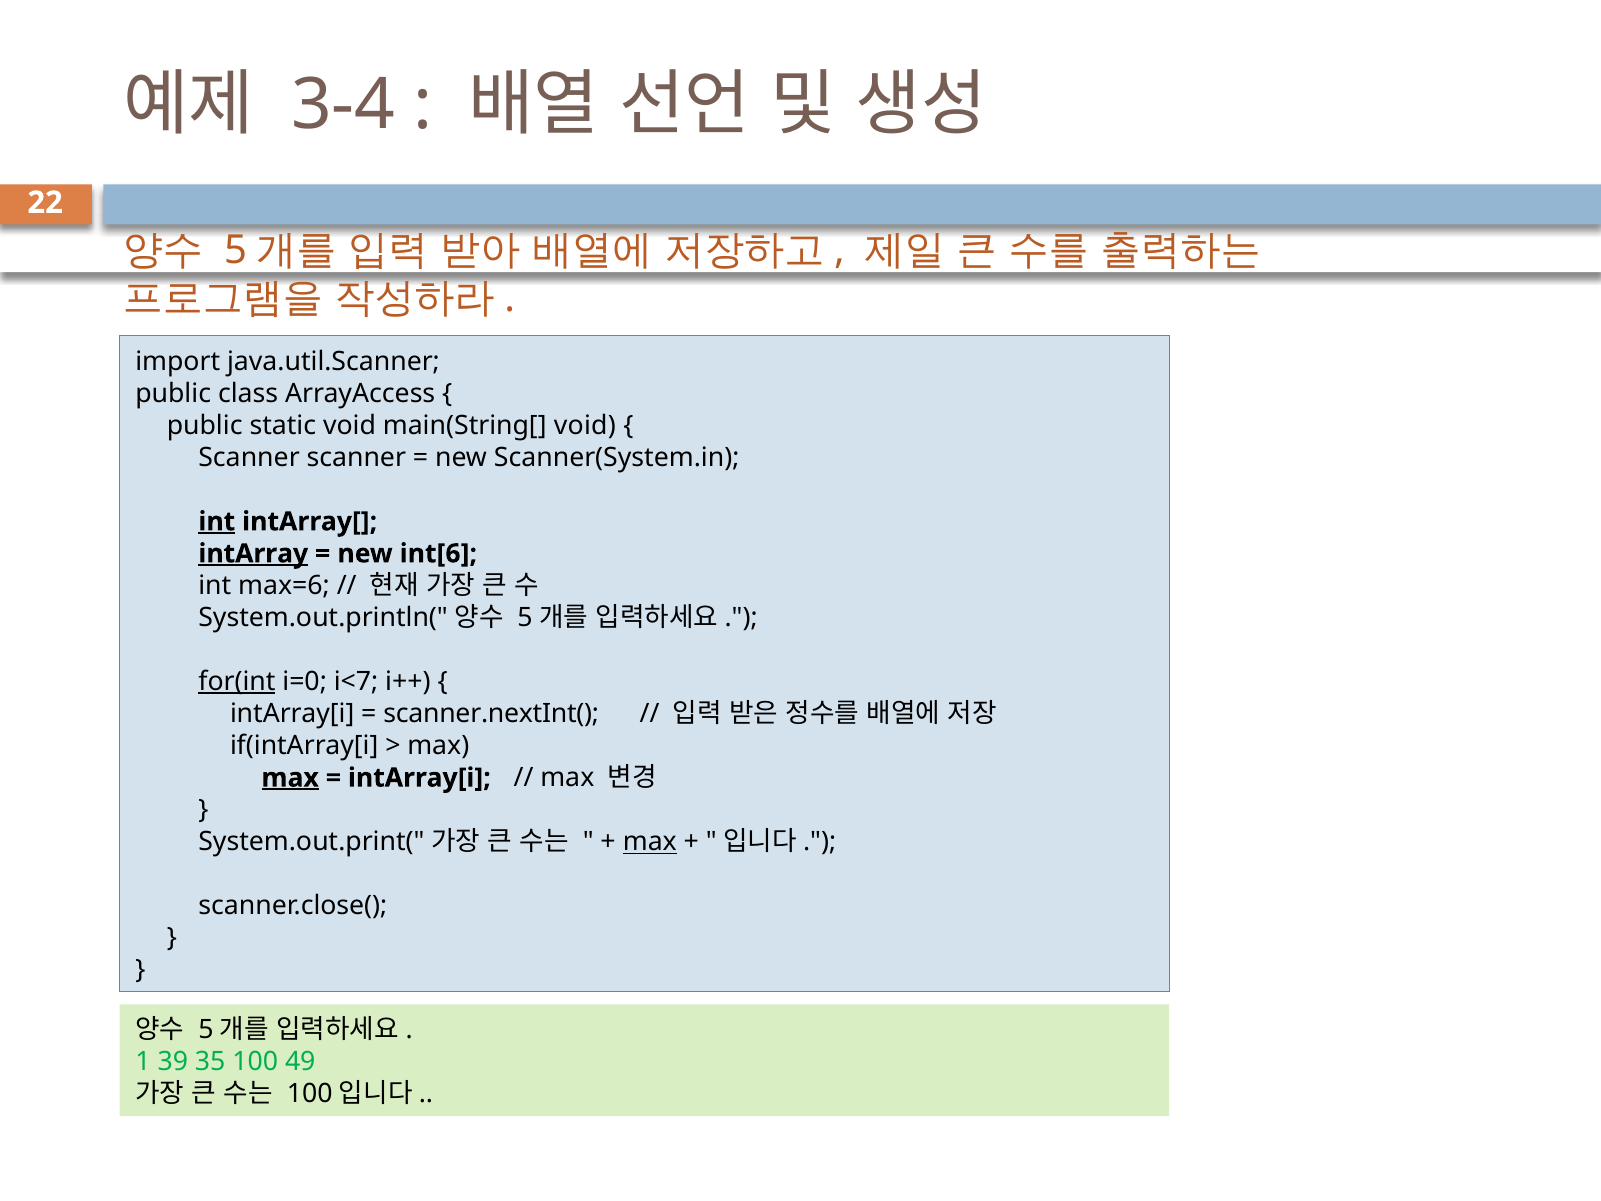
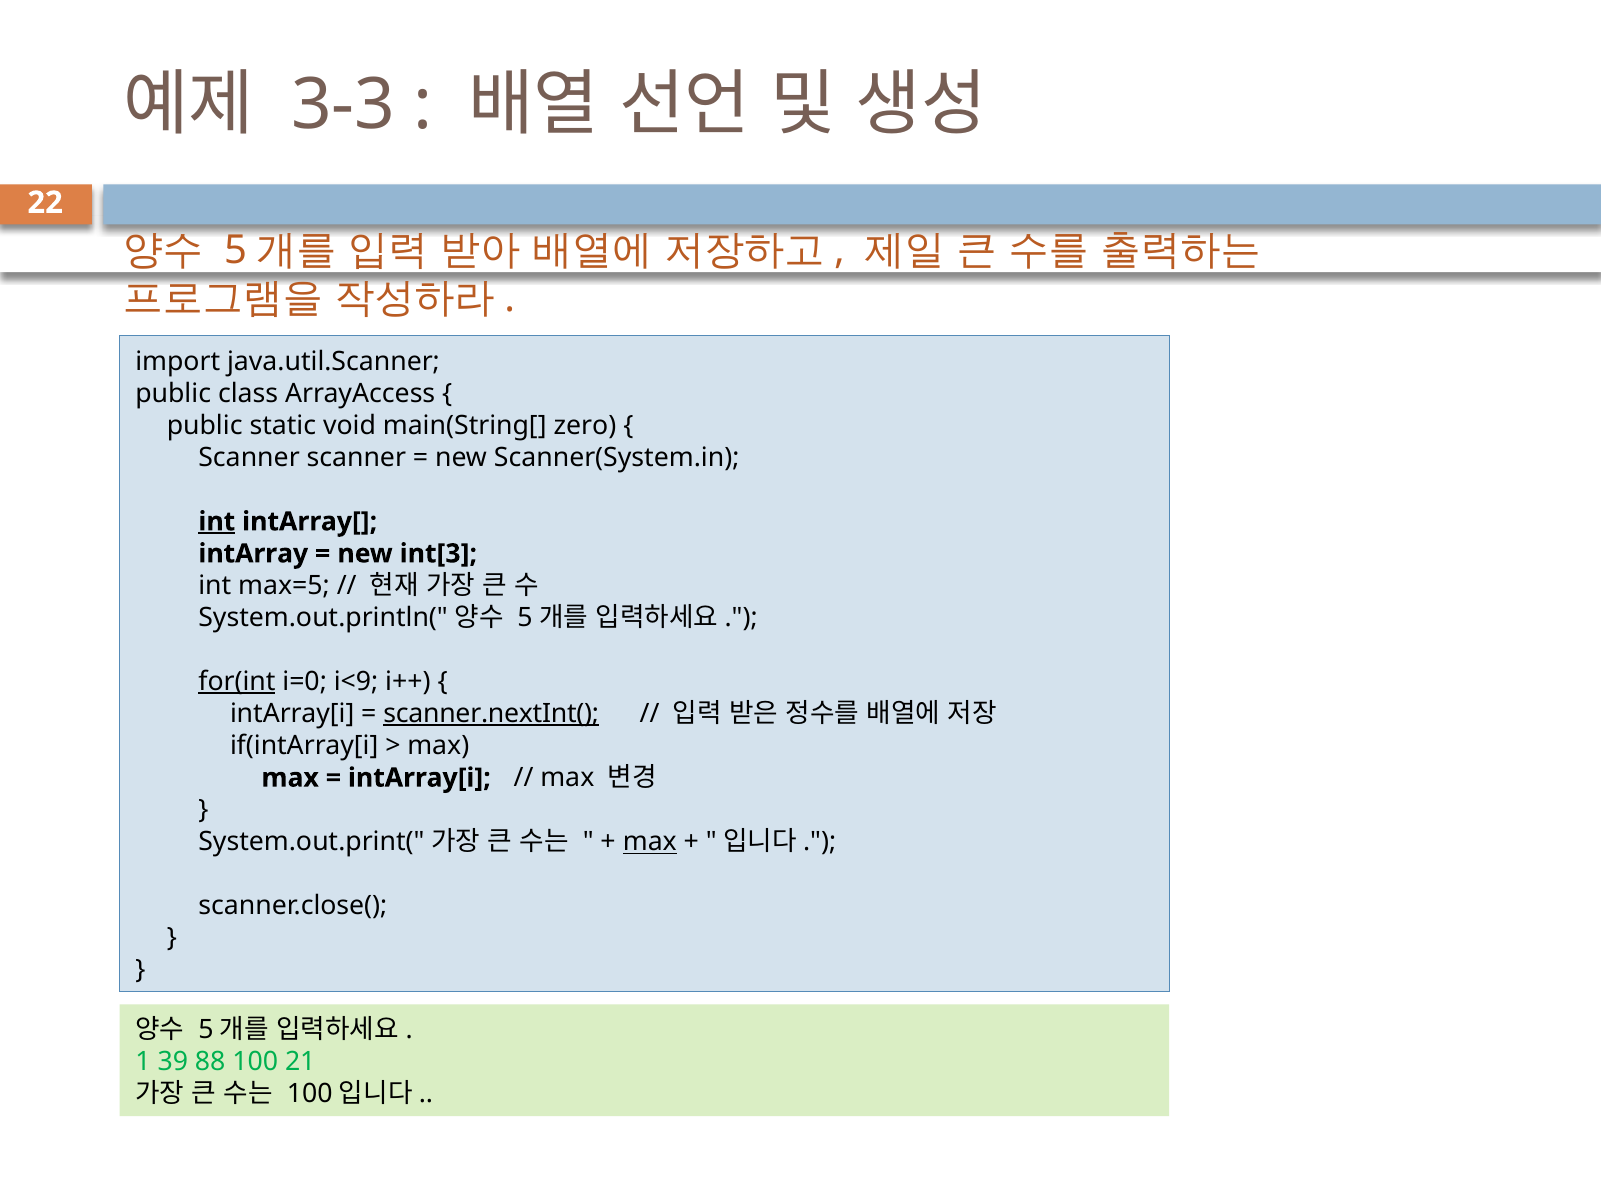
3-4: 3-4 -> 3-3 (343, 105)
main(String[ void: void -> zero (585, 425)
intArray underline: present -> none (253, 554)
int[6: int[6 -> int[3 (438, 554)
max=6: max=6 -> max=5 (284, 586)
i<7: i<7 -> i<9 (356, 682)
scanner.nextInt( underline: none -> present (491, 714)
max underline: present -> none (290, 778)
35: 35 -> 88 (210, 1062)
49: 49 -> 21 (300, 1062)
